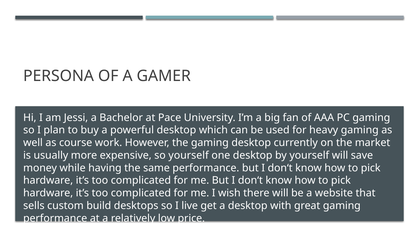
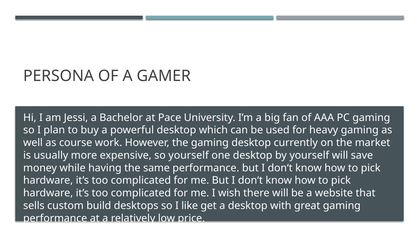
live: live -> like (190, 205)
